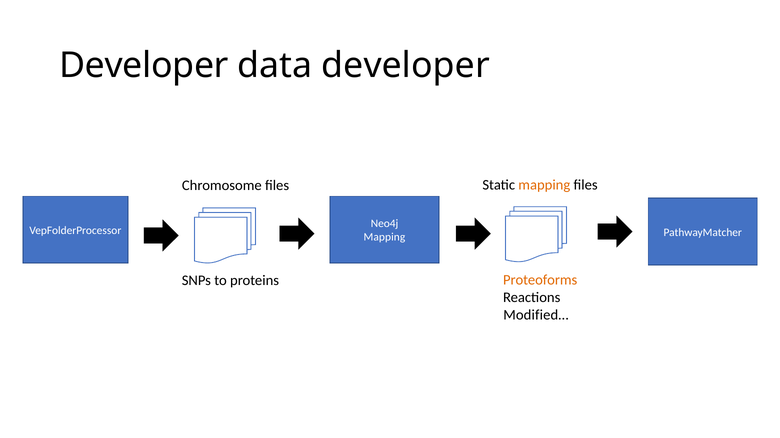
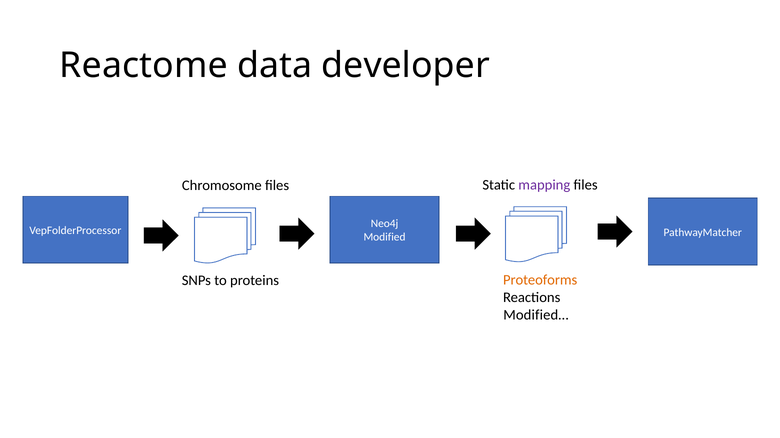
Developer: Developer -> Reactome (144, 66)
mapping colour: orange -> purple (544, 185)
Mapping: Mapping -> Modified (385, 238)
